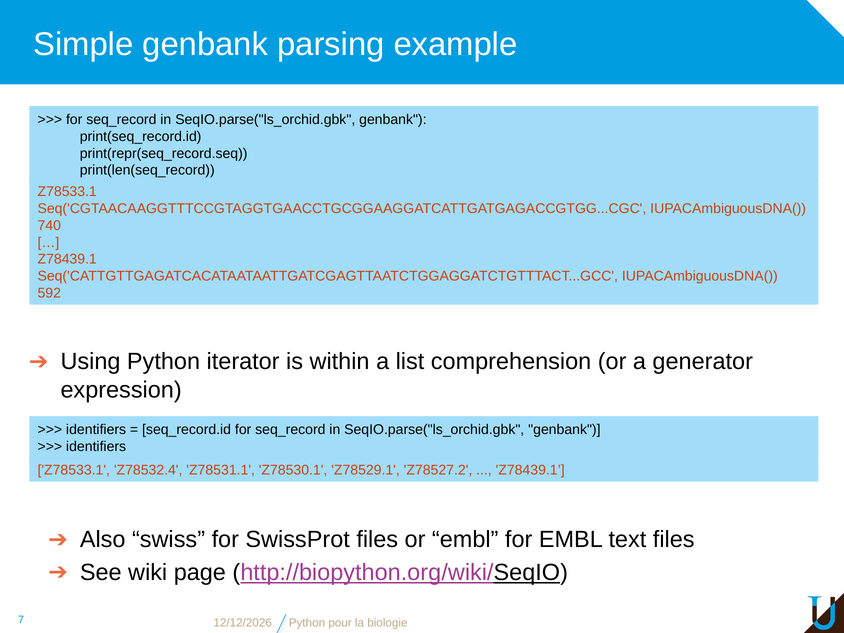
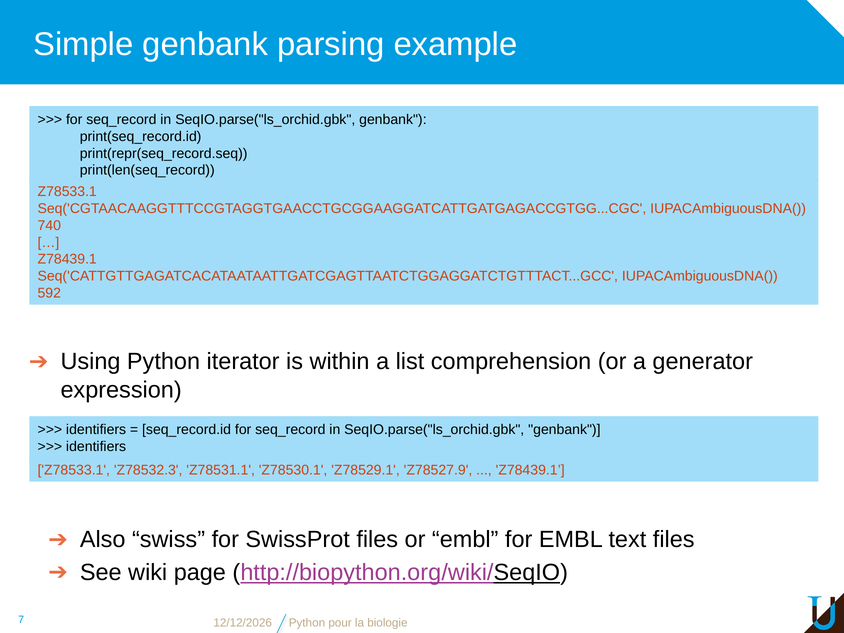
Z78532.4: Z78532.4 -> Z78532.3 (148, 470)
Z78527.2: Z78527.2 -> Z78527.9 (438, 470)
